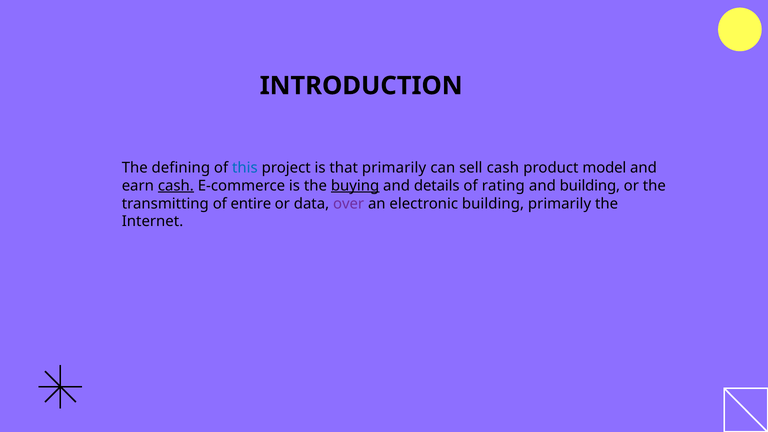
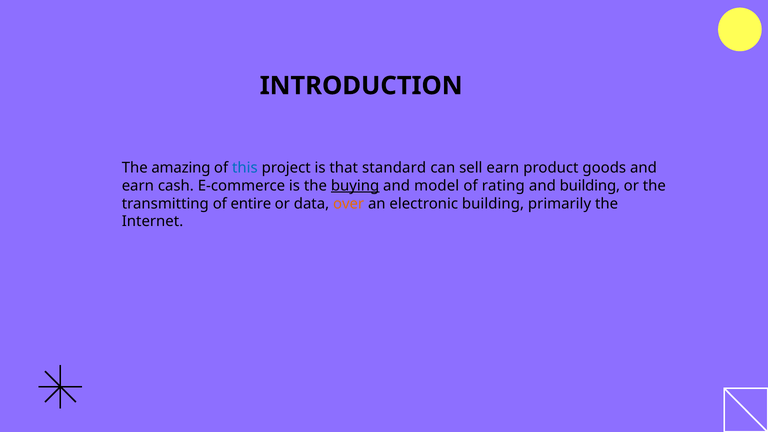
defining: defining -> amazing (181, 168)
that primarily: primarily -> standard (394, 168)
sell cash: cash -> earn (503, 168)
model: model -> goods (604, 168)
cash underline: present -> none (176, 186)
details: details -> model (437, 186)
over colour: purple -> orange (349, 204)
